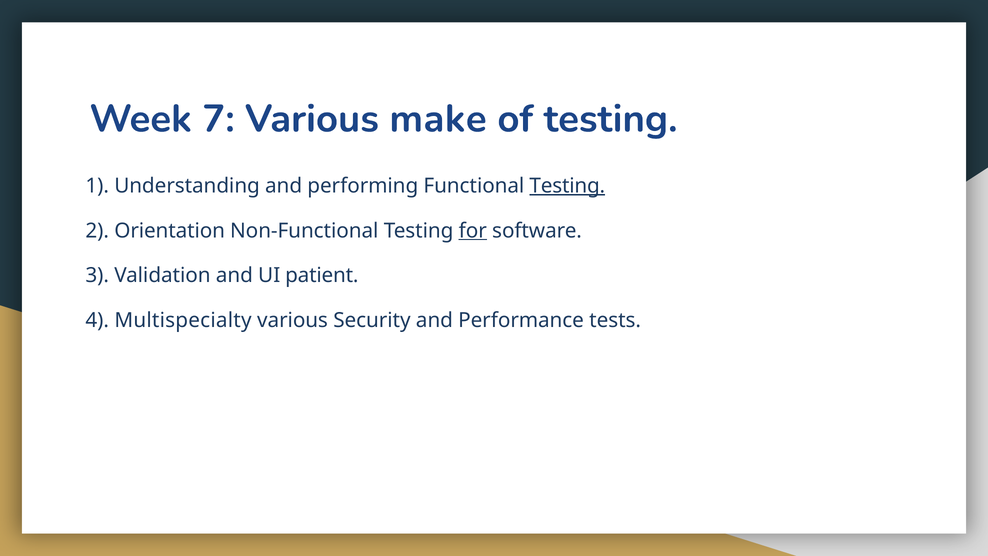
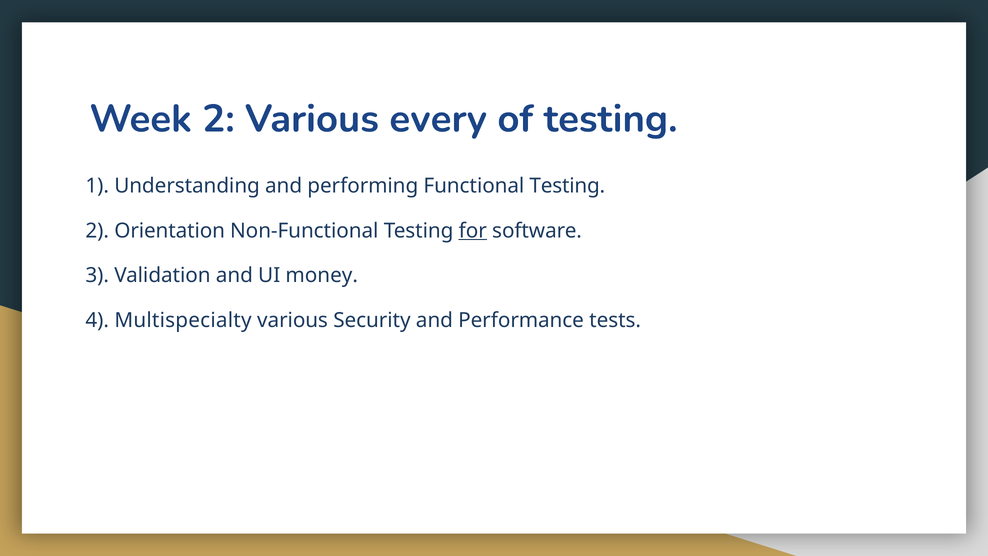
Week 7: 7 -> 2 (218, 119)
make: make -> every (438, 119)
Testing underline: present -> none (567, 186)
patient: patient -> money (322, 276)
